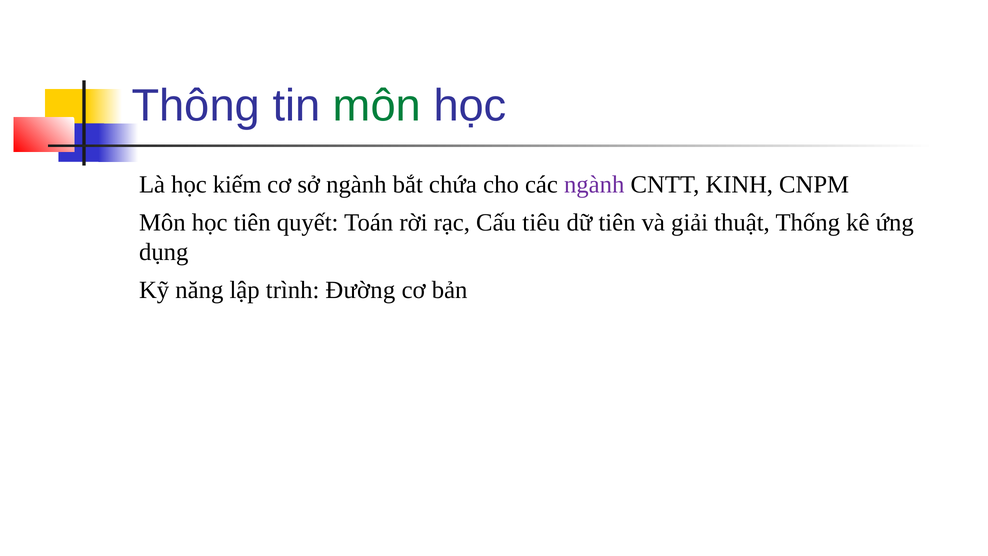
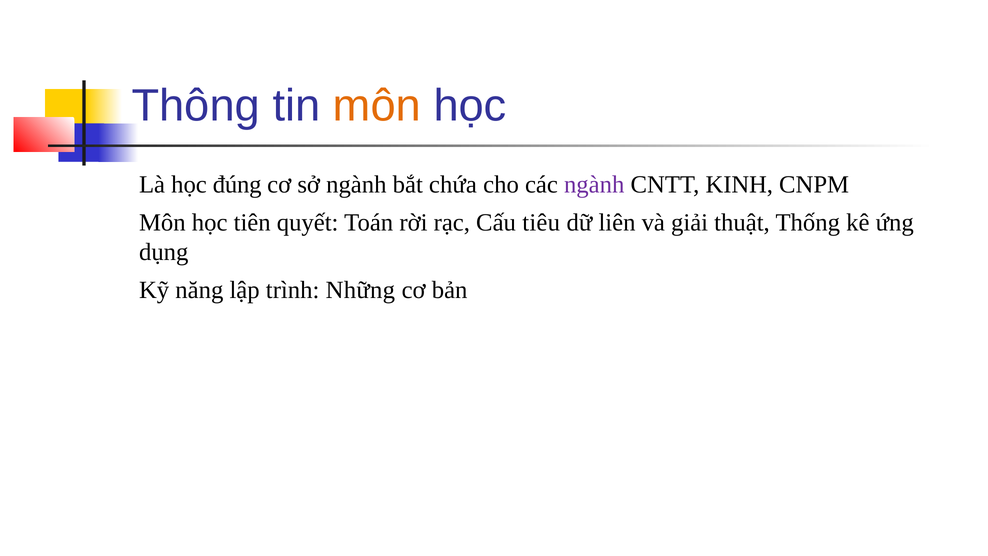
môn colour: green -> orange (377, 106)
kiếm: kiếm -> đúng (237, 185)
dữ tiên: tiên -> liên (617, 222)
Đường: Đường -> Những (360, 290)
